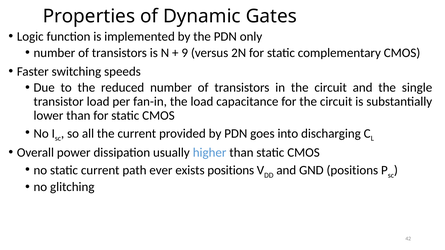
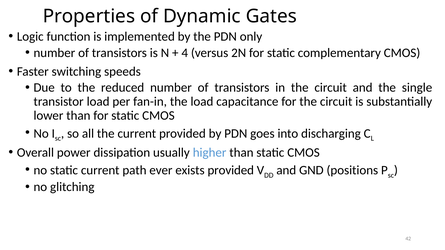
9: 9 -> 4 (185, 53)
exists positions: positions -> provided (231, 170)
